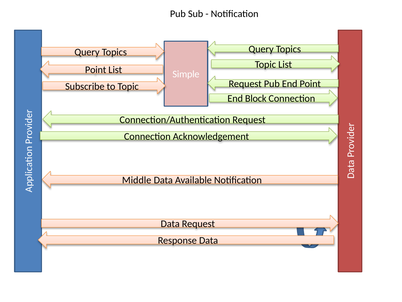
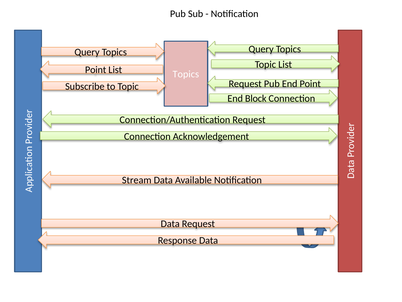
Simple: Simple -> Topics (186, 74)
Middle: Middle -> Stream (137, 180)
